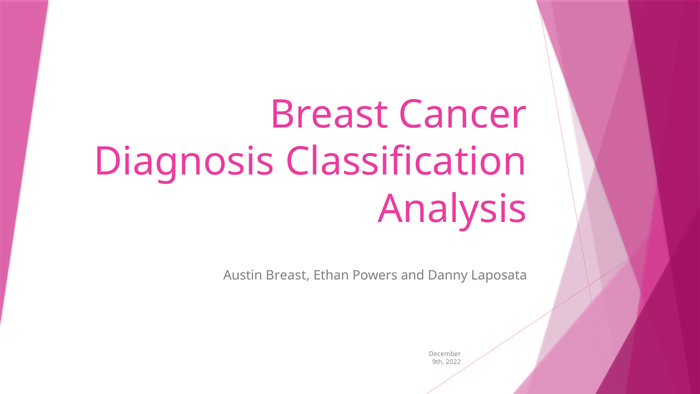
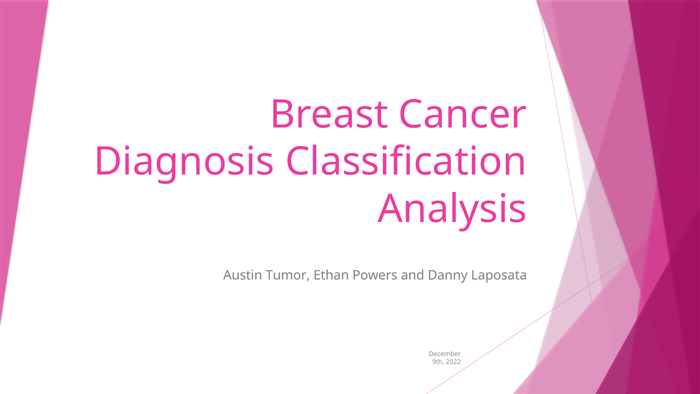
Austin Breast: Breast -> Tumor (288, 275)
